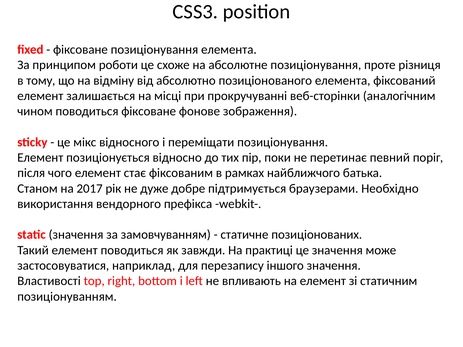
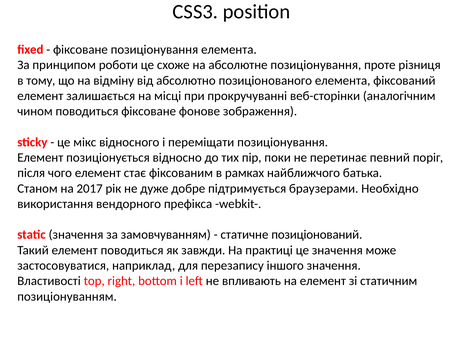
позиціонованих: позиціонованих -> позиціонований (317, 235)
